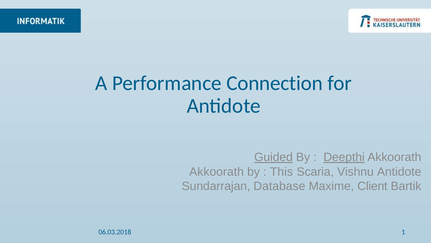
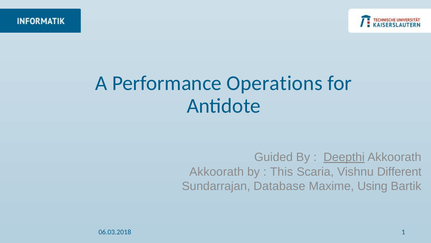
Connection: Connection -> Operations (274, 83)
Guided underline: present -> none (273, 157)
Vishnu Antidote: Antidote -> Different (399, 171)
Client: Client -> Using (372, 186)
